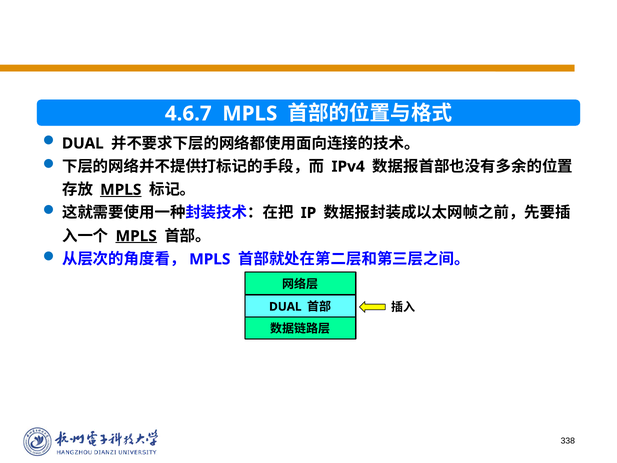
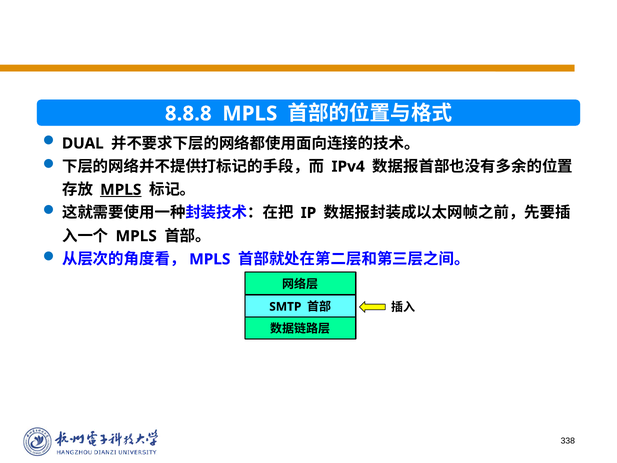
4.6.7: 4.6.7 -> 8.8.8 (188, 114)
MPLS underline: present -> none (136, 236)
DUAL: DUAL -> SMTP (285, 307)
